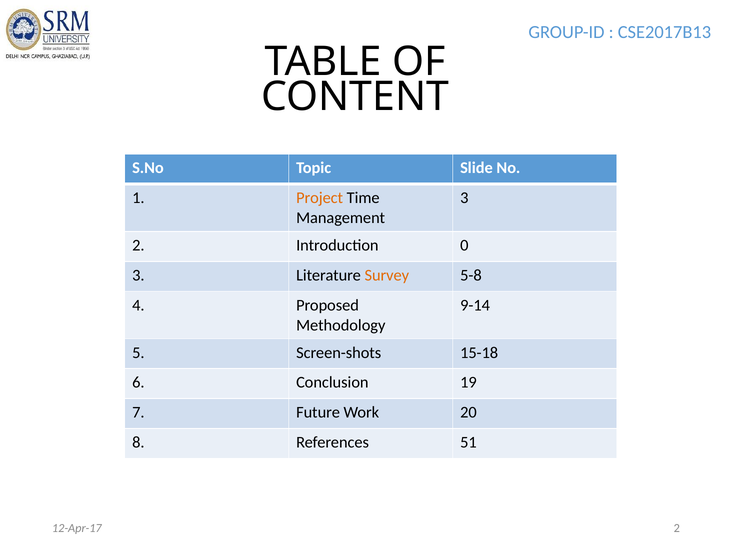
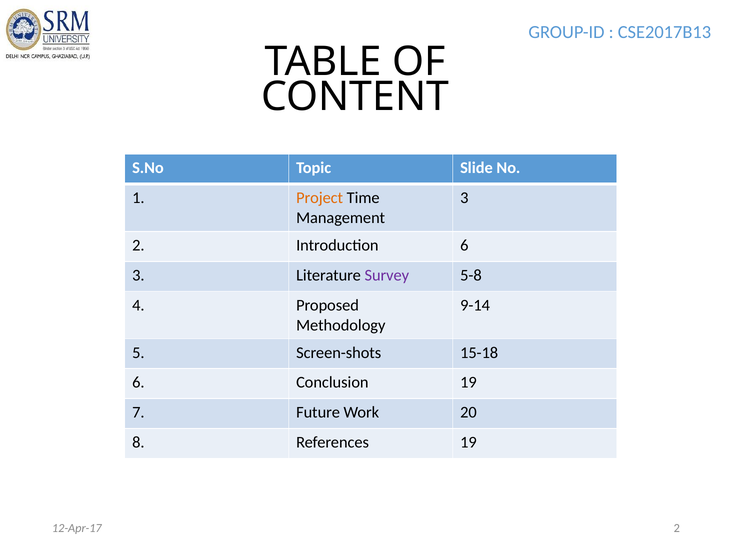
Introduction 0: 0 -> 6 (464, 246)
Survey colour: orange -> purple (387, 276)
References 51: 51 -> 19 (468, 443)
